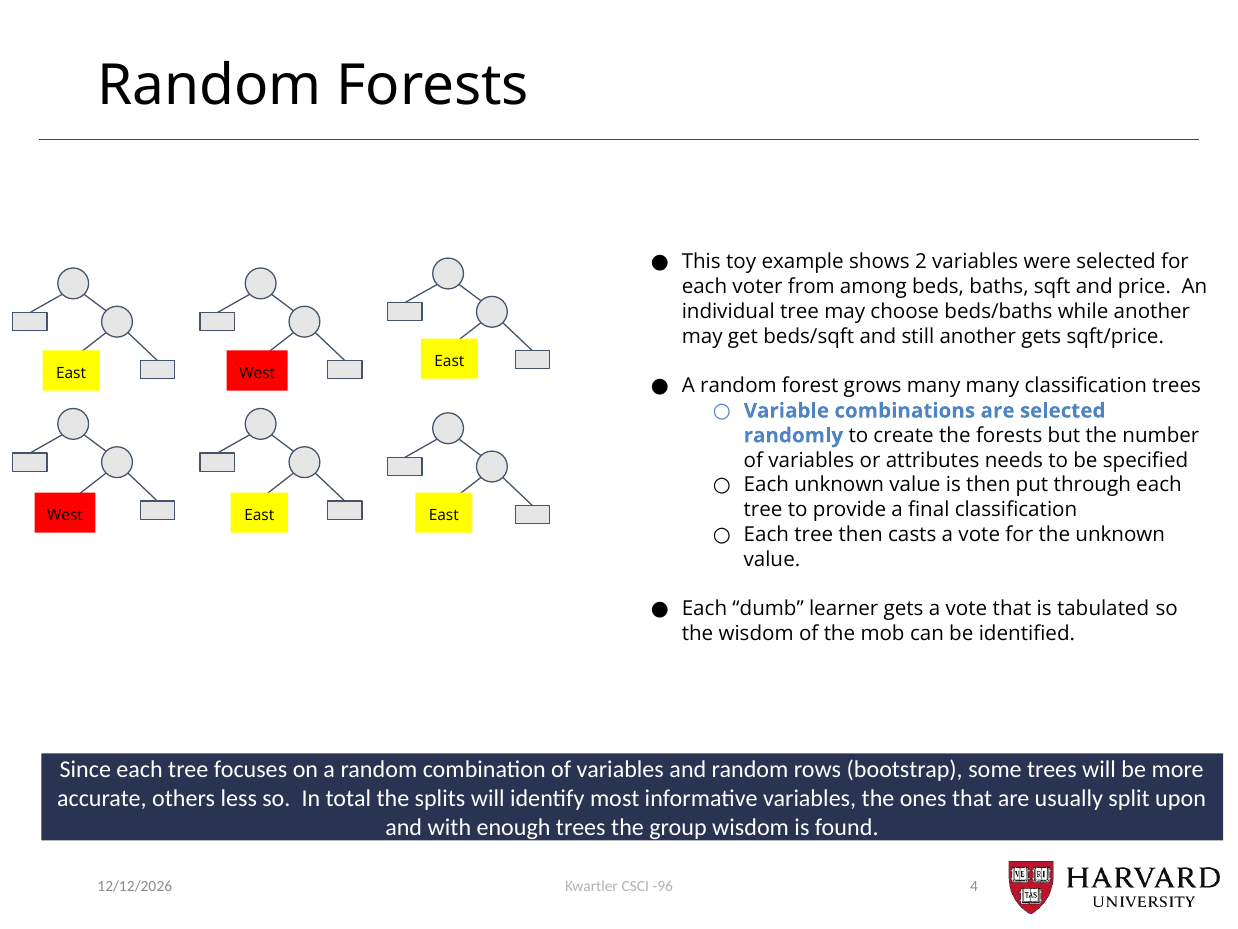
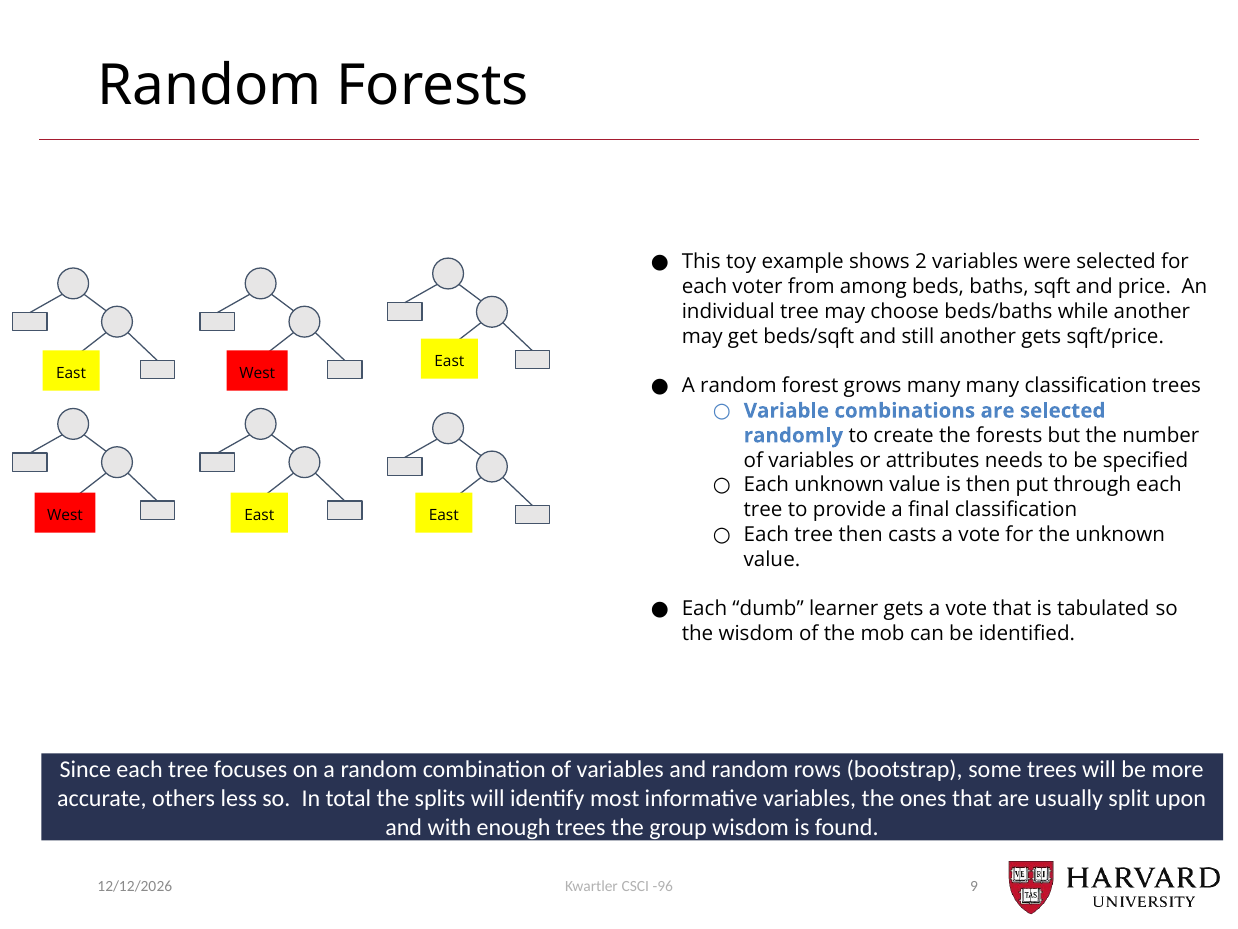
4: 4 -> 9 (974, 886)
